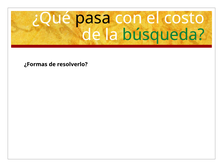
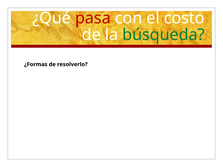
pasa colour: black -> red (93, 18)
